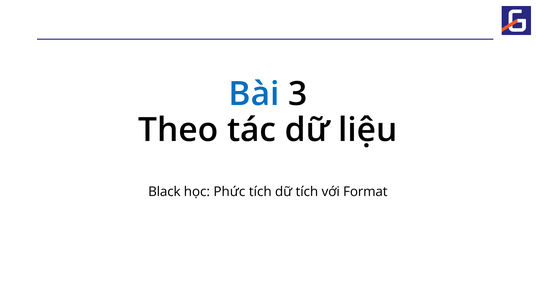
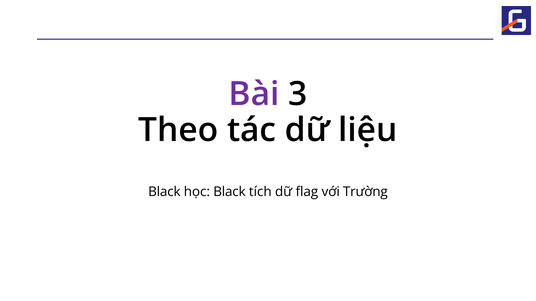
Bài colour: blue -> purple (254, 94)
học Phức: Phức -> Black (229, 192)
dữ tích: tích -> flag (307, 192)
Format: Format -> Trường (365, 192)
